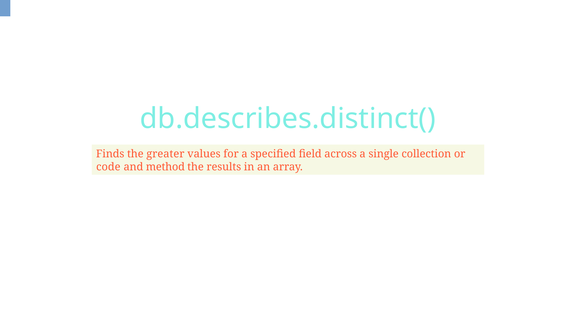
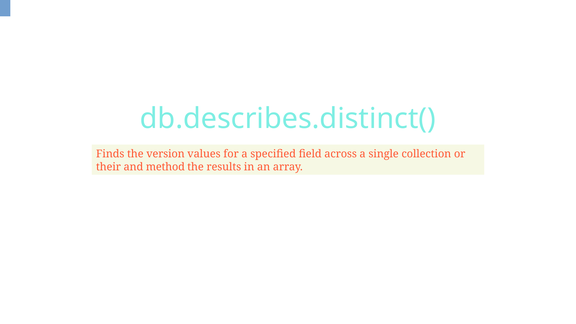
greater: greater -> version (165, 154)
code: code -> their (108, 167)
